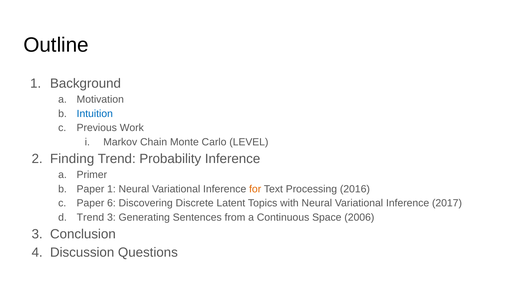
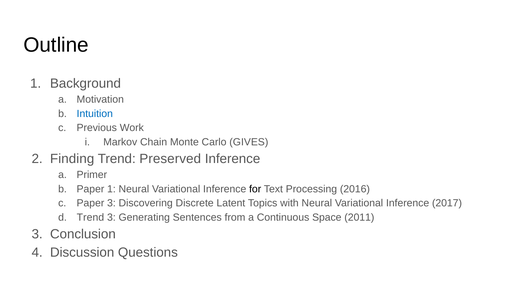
LEVEL: LEVEL -> GIVES (249, 142)
Probability: Probability -> Preserved (170, 159)
for colour: orange -> black (255, 189)
Paper 6: 6 -> 3 (111, 203)
2006: 2006 -> 2011 (359, 218)
